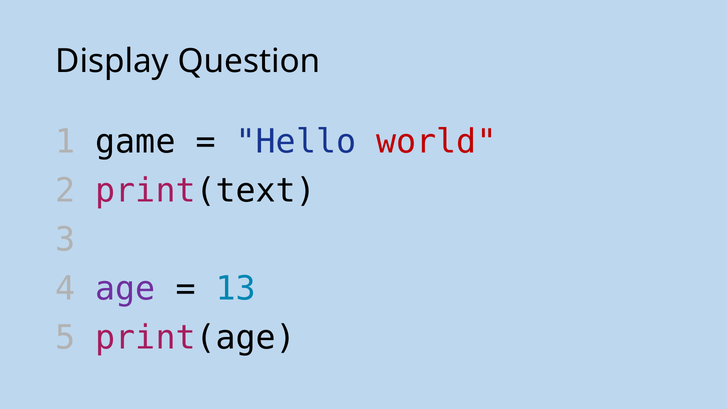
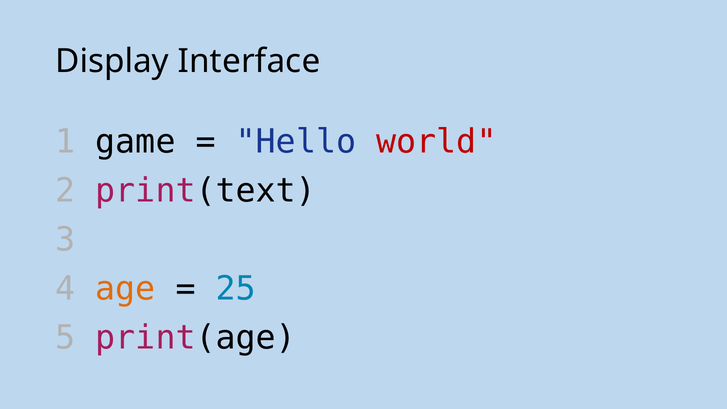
Question: Question -> Interface (249, 61)
age colour: purple -> orange (125, 289)
13: 13 -> 25 (236, 289)
